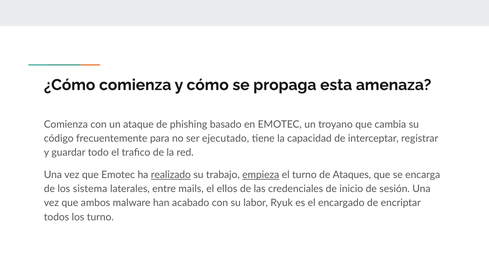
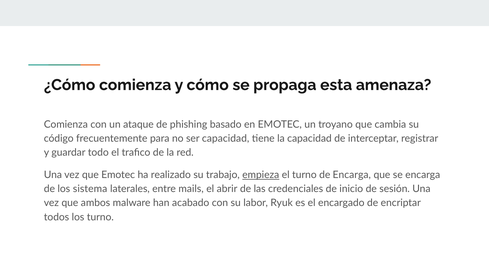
ser ejecutado: ejecutado -> capacidad (226, 139)
realizado underline: present -> none (171, 175)
de Ataques: Ataques -> Encarga (352, 175)
ellos: ellos -> abrir (227, 189)
